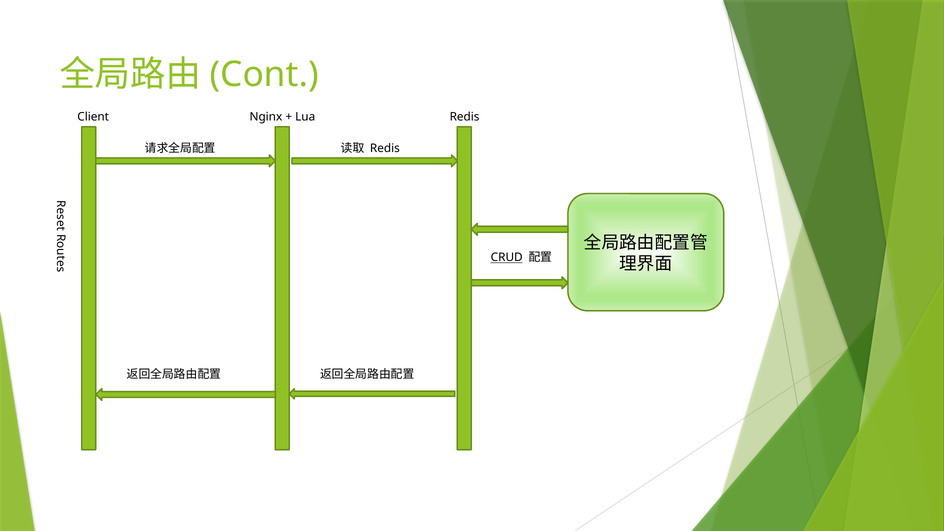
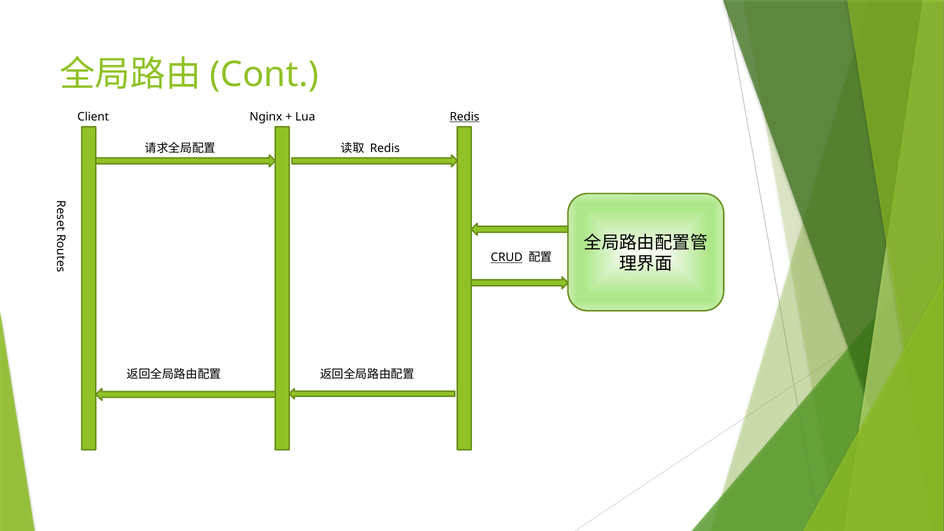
Redis underline: none -> present (465, 117)
